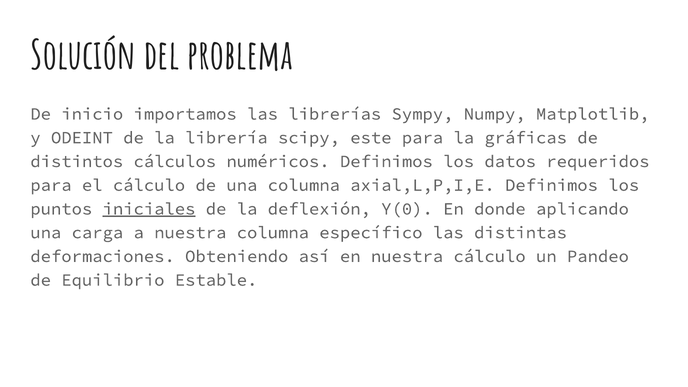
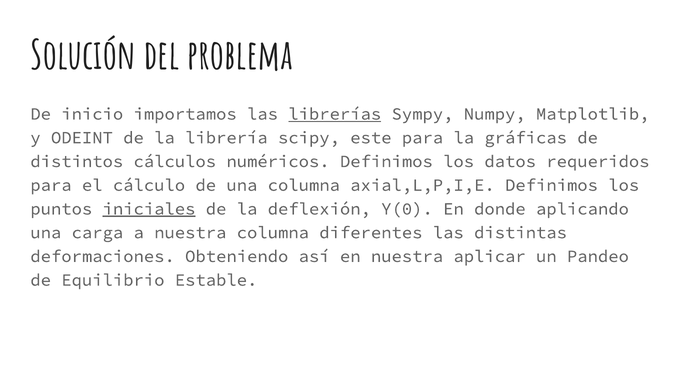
librerías underline: none -> present (335, 114)
específico: específico -> diferentes (371, 233)
nuestra cálculo: cálculo -> aplicar (490, 256)
